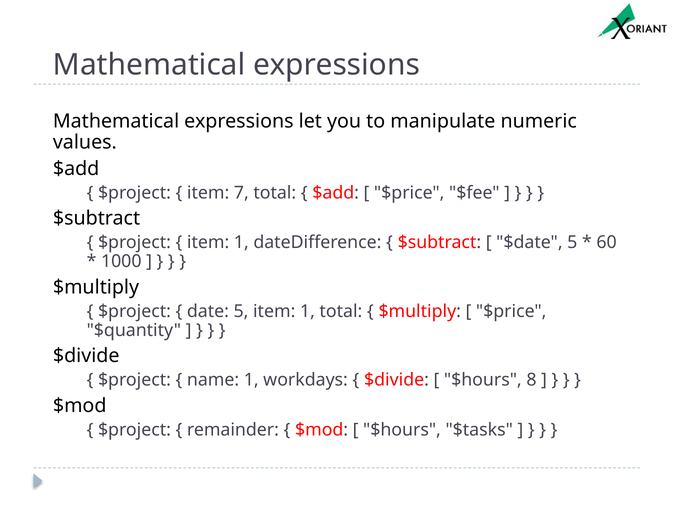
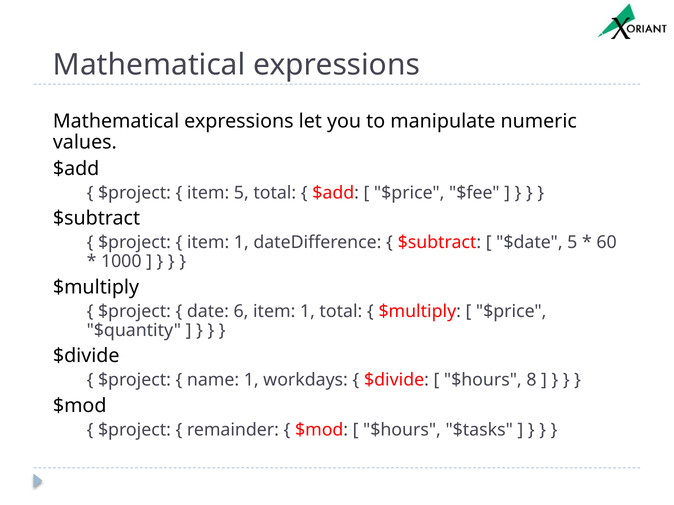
item 7: 7 -> 5 (241, 193)
date 5: 5 -> 6 (241, 312)
